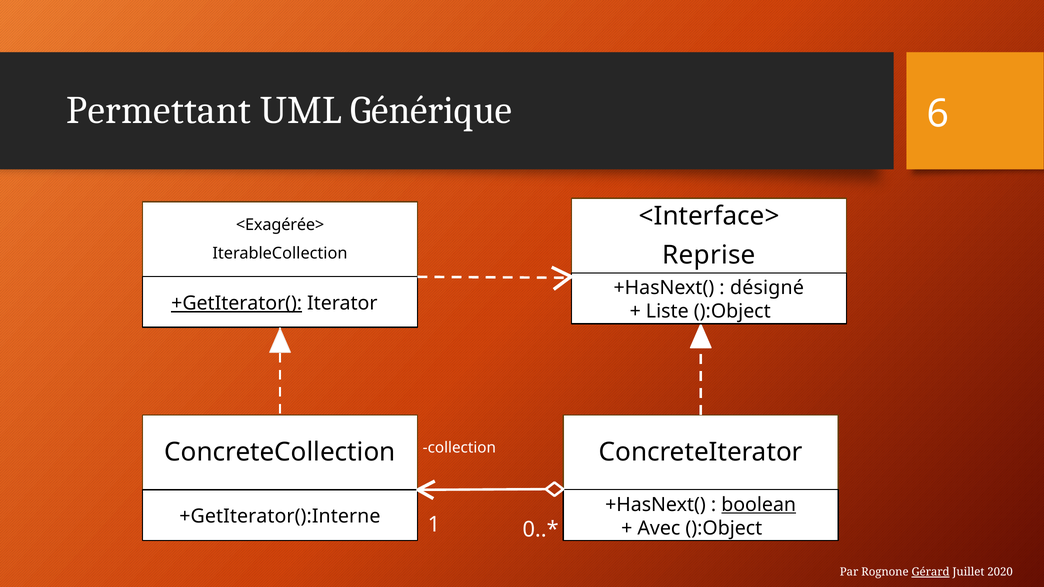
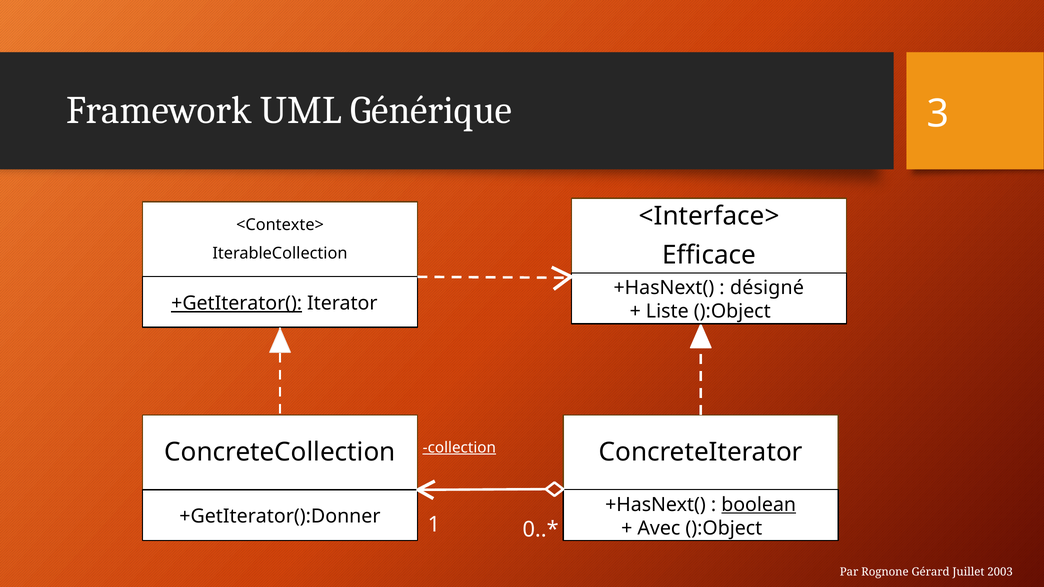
Permettant: Permettant -> Framework (159, 111)
6: 6 -> 3 (938, 114)
<Exagérée>: <Exagérée> -> <Contexte> (280, 225)
Reprise: Reprise -> Efficace (709, 255)
collection underline: none -> present (459, 448)
+GetIterator():Interne: +GetIterator():Interne -> +GetIterator():Donner (280, 517)
Gérard underline: present -> none (931, 572)
2020: 2020 -> 2003 (1000, 572)
